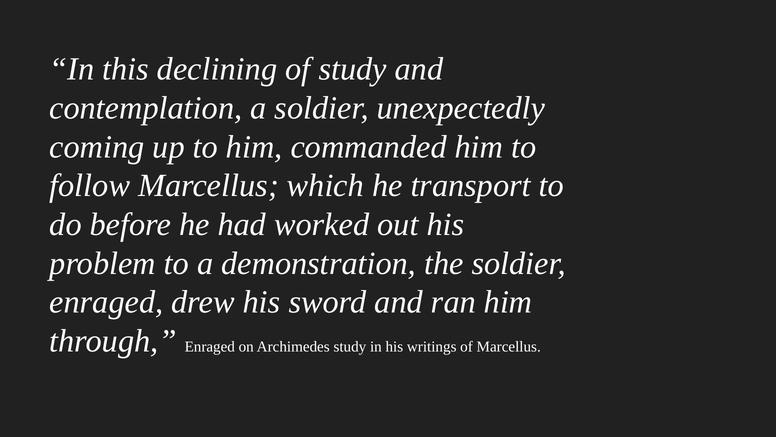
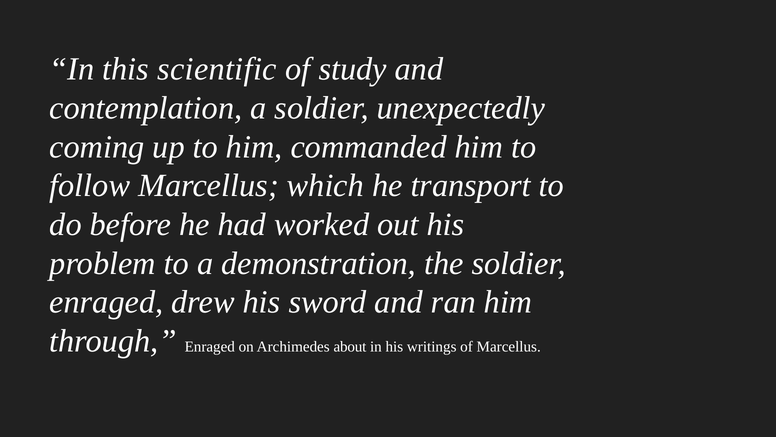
declining: declining -> scientific (217, 69)
Archimedes study: study -> about (350, 346)
